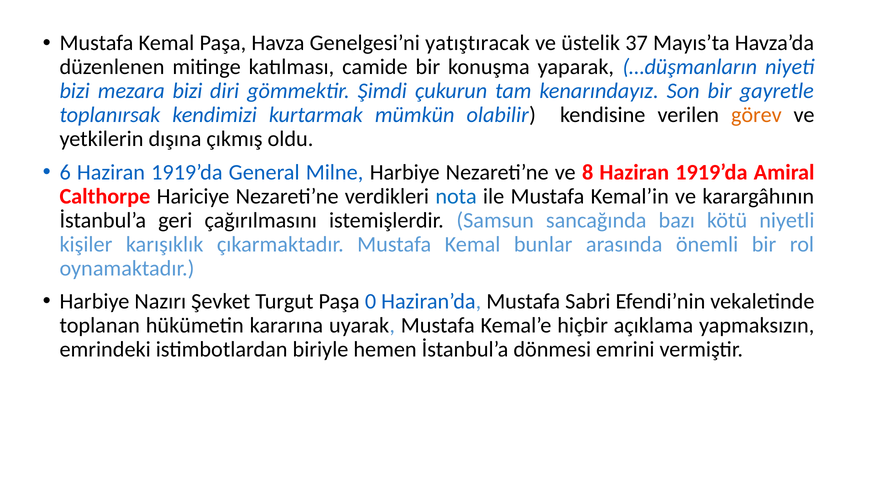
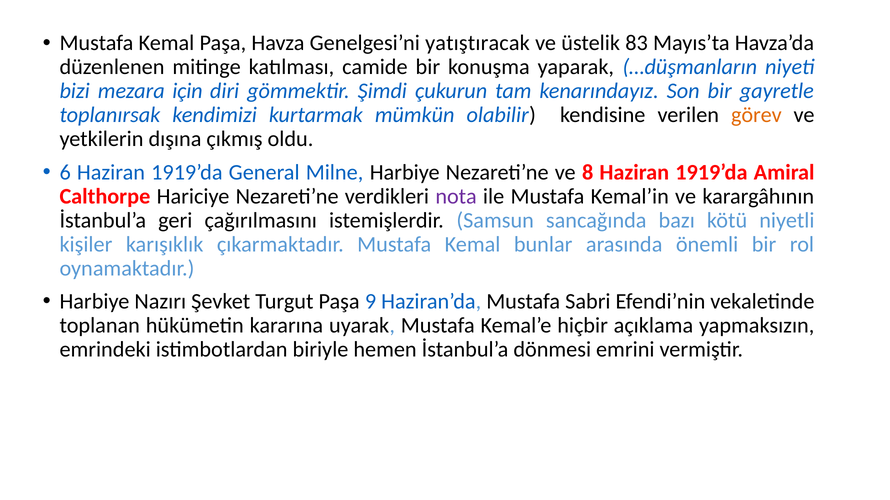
37: 37 -> 83 (637, 43)
mezara bizi: bizi -> için (187, 91)
nota colour: blue -> purple (456, 197)
0: 0 -> 9 (371, 302)
